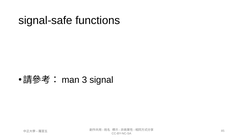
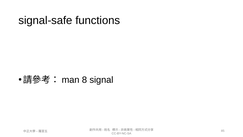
3: 3 -> 8 (84, 80)
